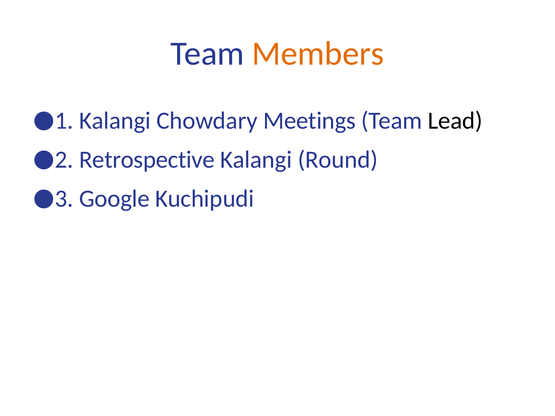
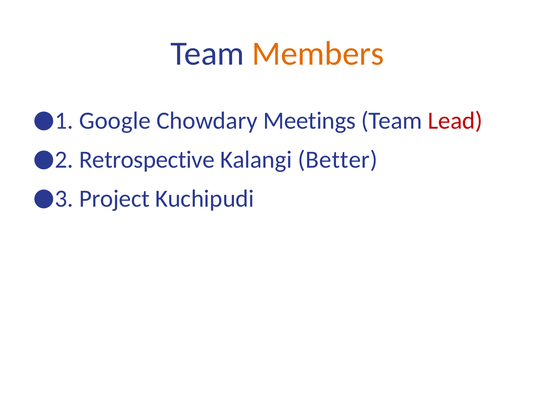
1 Kalangi: Kalangi -> Google (115, 121)
Lead colour: black -> red (455, 121)
Round: Round -> Better (338, 160)
Google: Google -> Project (114, 199)
